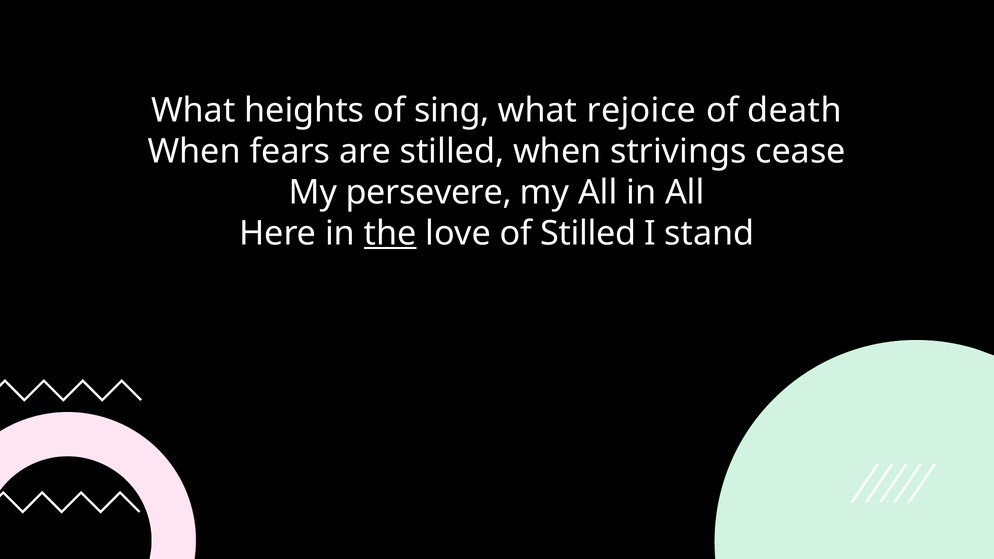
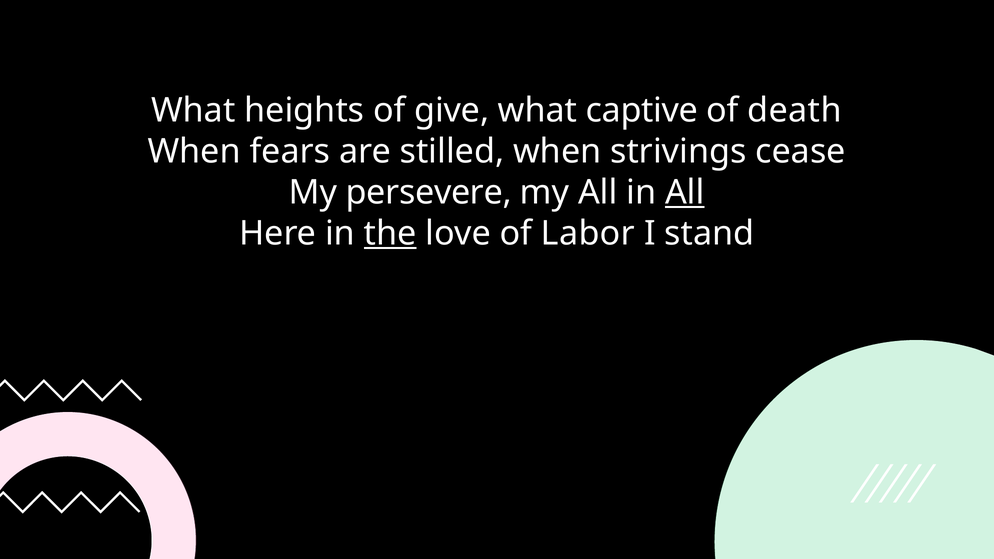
sing: sing -> give (452, 110)
rejoice: rejoice -> captive (642, 110)
All underline: none -> present (685, 192)
of Stilled: Stilled -> Labor (588, 233)
